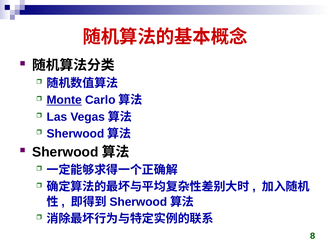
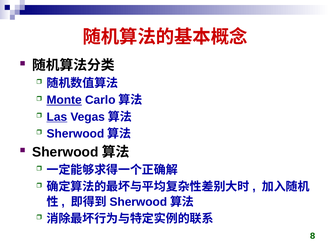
Las underline: none -> present (57, 117)
